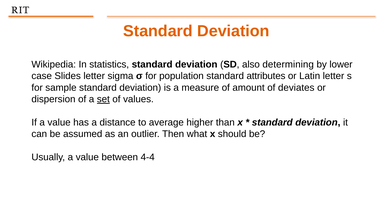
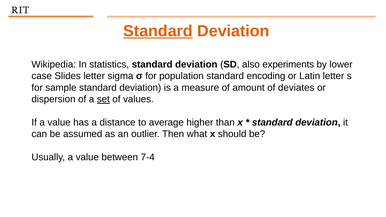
Standard underline: none -> present (158, 31)
determining: determining -> experiments (288, 65)
attributes: attributes -> encoding (266, 76)
4-4: 4-4 -> 7-4 (148, 157)
